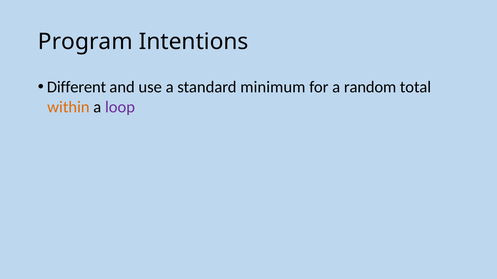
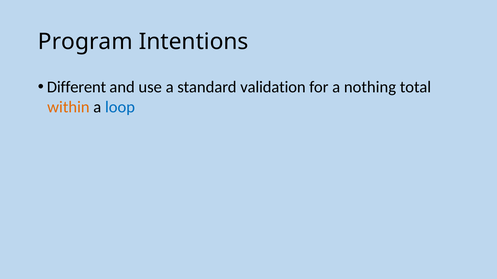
minimum: minimum -> validation (273, 87)
random: random -> nothing (370, 87)
loop colour: purple -> blue (120, 107)
